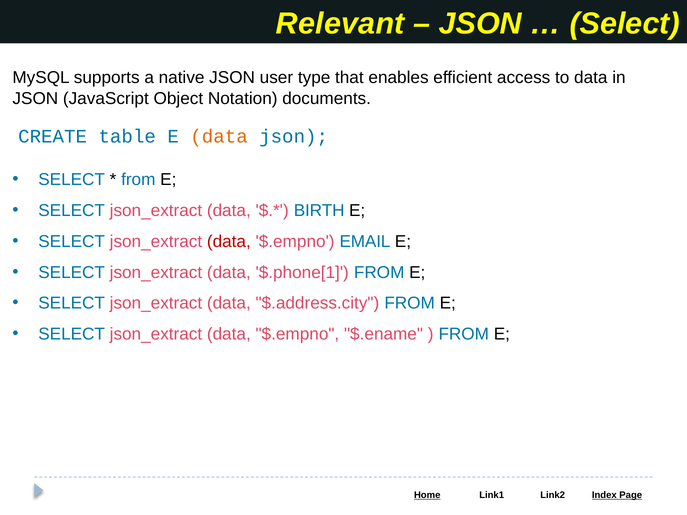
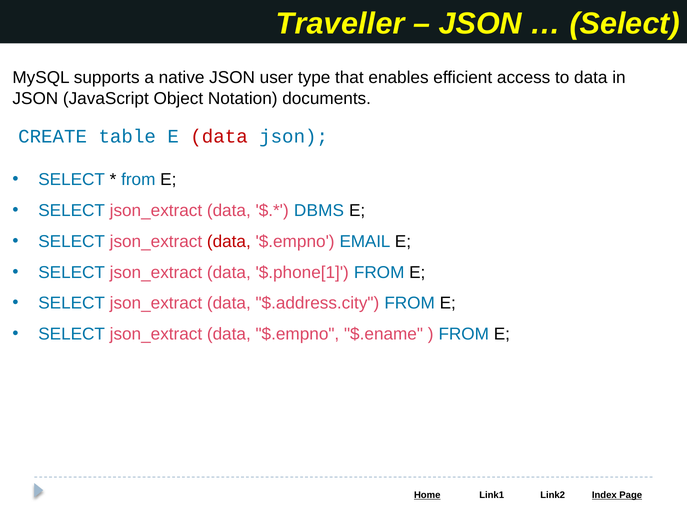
Relevant: Relevant -> Traveller (340, 24)
data colour: orange -> red (219, 136)
BIRTH: BIRTH -> DBMS (319, 211)
